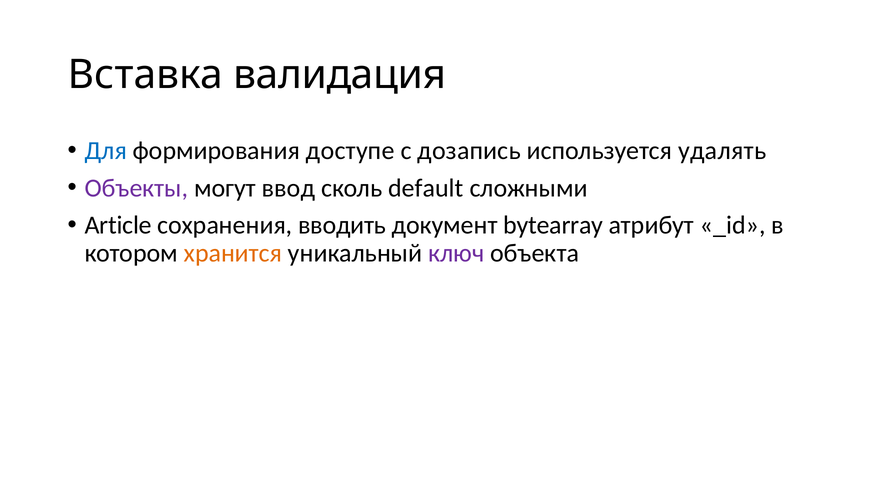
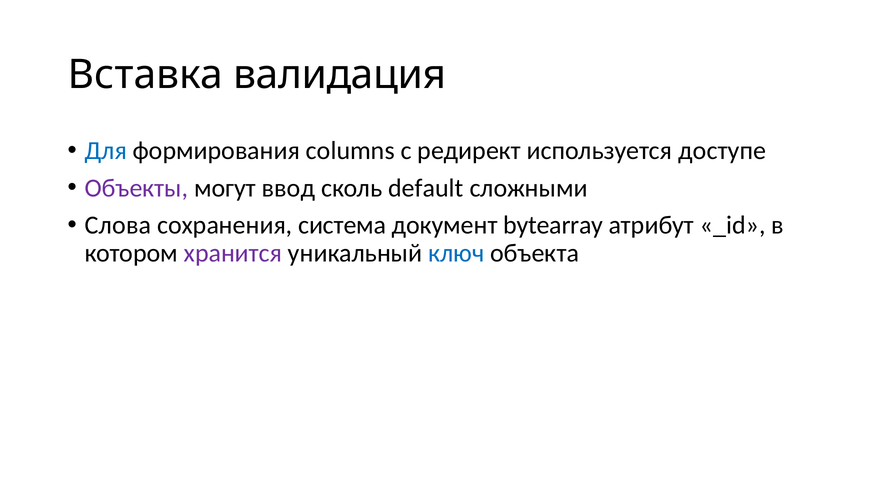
доступе: доступе -> columns (350, 151)
дозапись: дозапись -> редирект (469, 151)
удалять: удалять -> доступе (722, 151)
Article: Article -> Слова (118, 225)
вводить: вводить -> система (342, 225)
хранится colour: orange -> purple (233, 253)
ключ colour: purple -> blue (456, 253)
